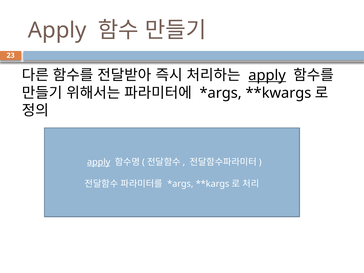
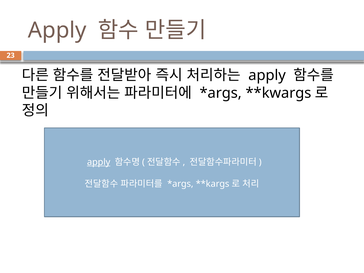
apply underline: present -> none (267, 75)
